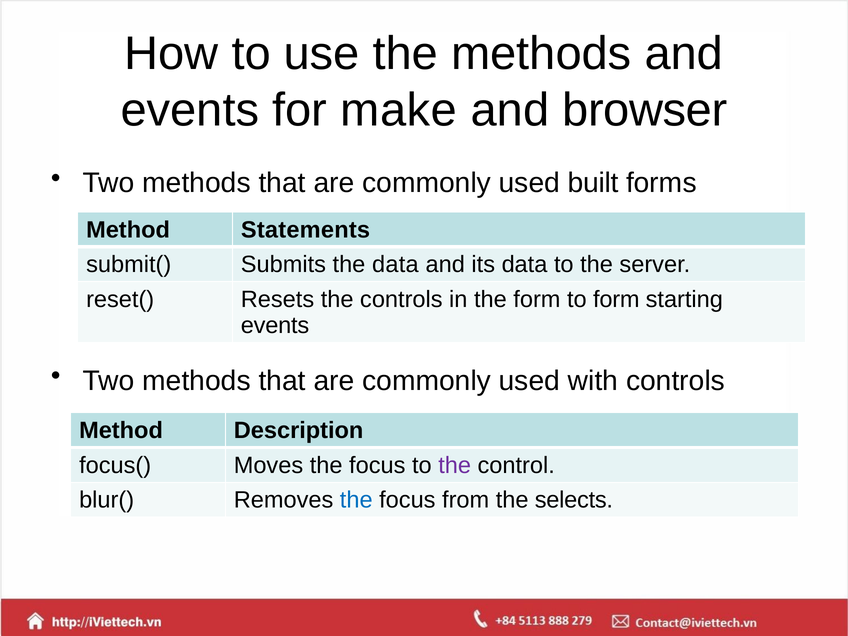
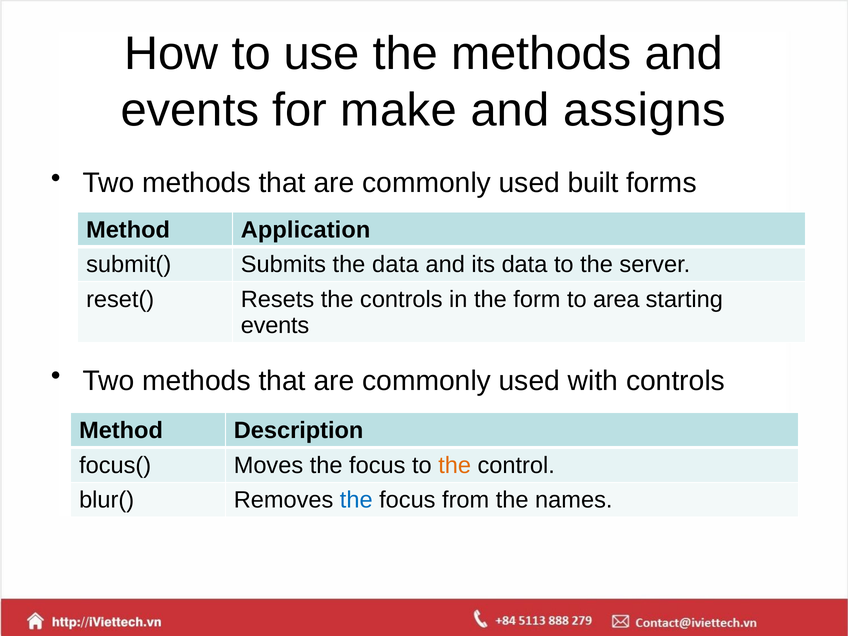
browser: browser -> assigns (644, 110)
Statements: Statements -> Application (306, 230)
to form: form -> area (616, 299)
the colour: purple -> orange (455, 465)
selects: selects -> names (574, 500)
